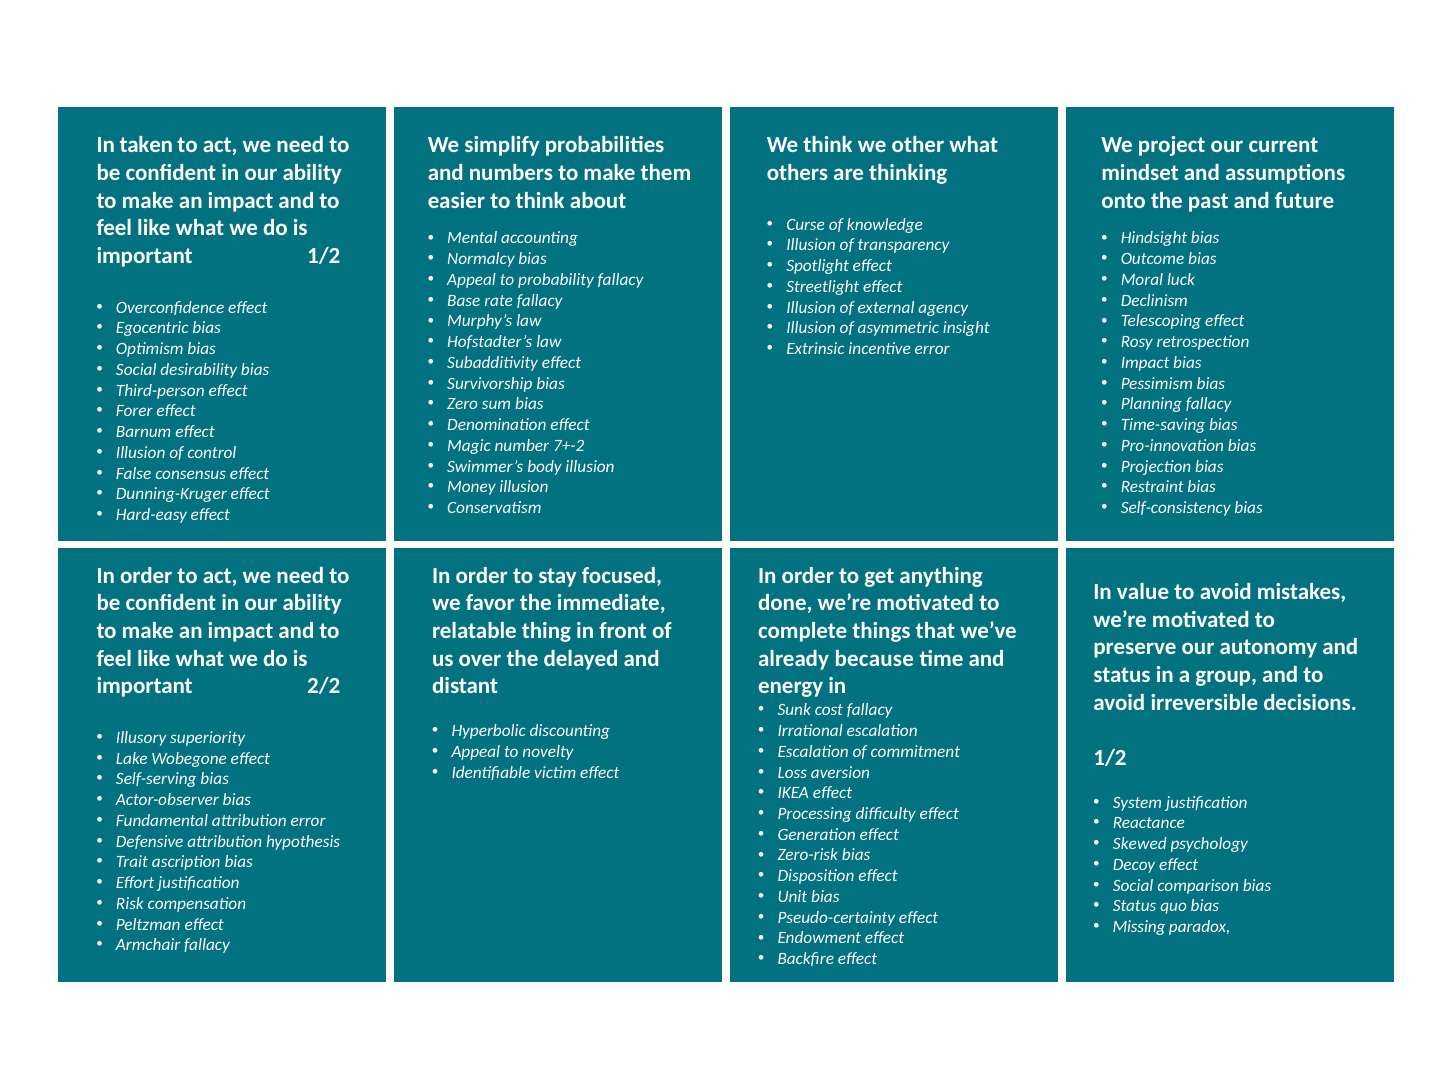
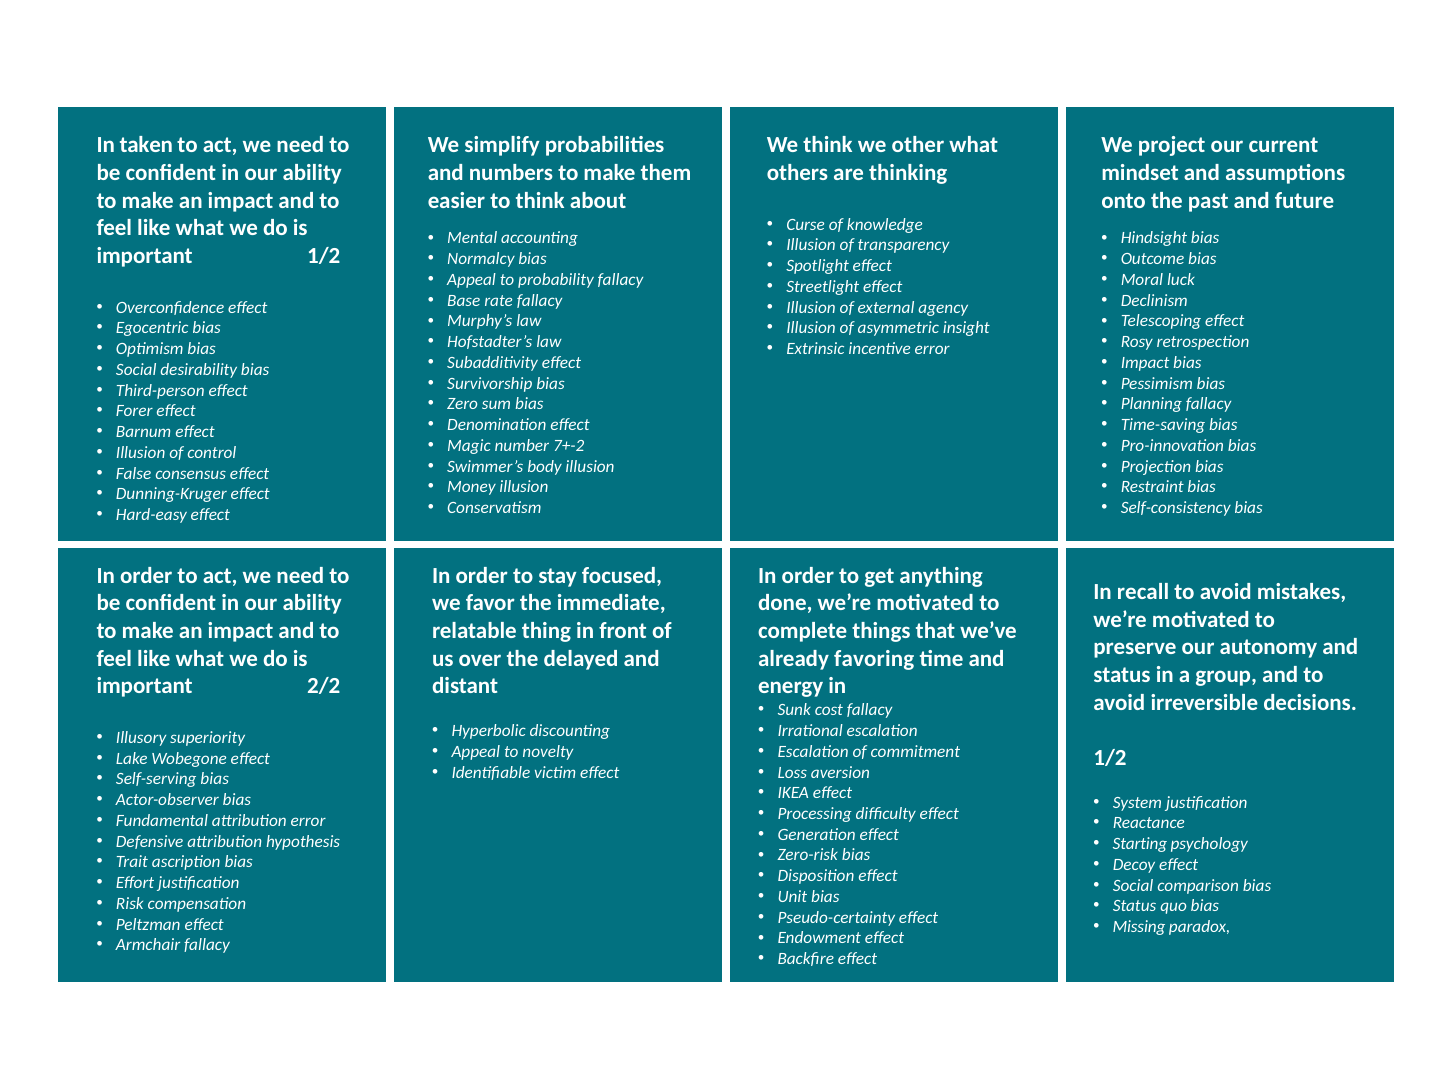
value: value -> recall (1143, 592)
because: because -> favoring (874, 659)
Skewed: Skewed -> Starting (1140, 844)
